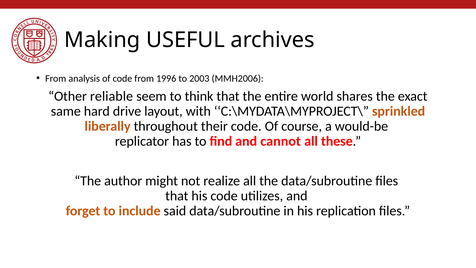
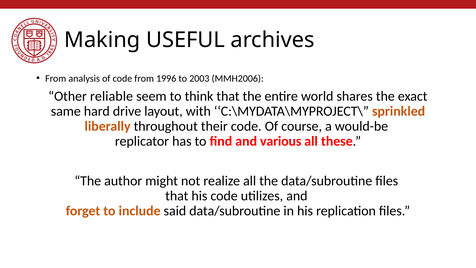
cannot: cannot -> various (281, 141)
